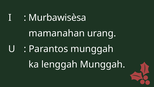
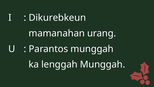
Murbawisèsa: Murbawisèsa -> Dikurebkeun (57, 18)
